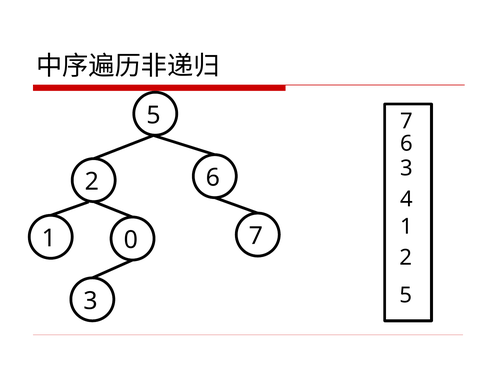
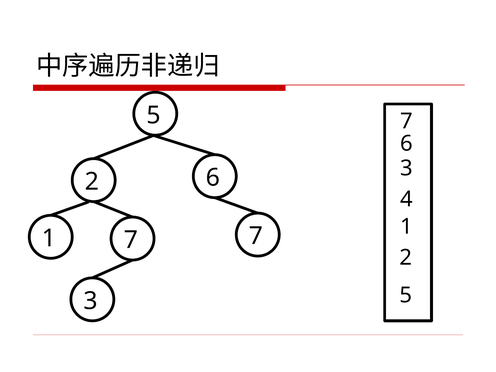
1 0: 0 -> 7 (131, 240)
